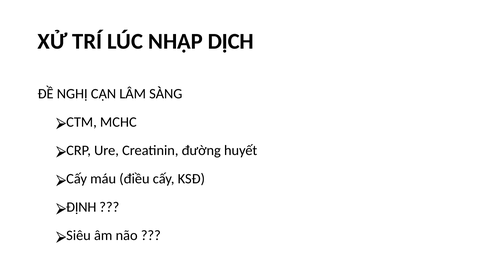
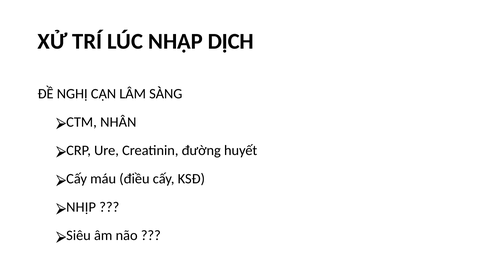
MCHC: MCHC -> NHÂN (118, 122)
ĐỊNH: ĐỊNH -> NHỊP (81, 207)
